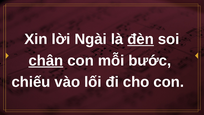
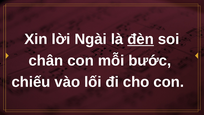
chân underline: present -> none (46, 60)
